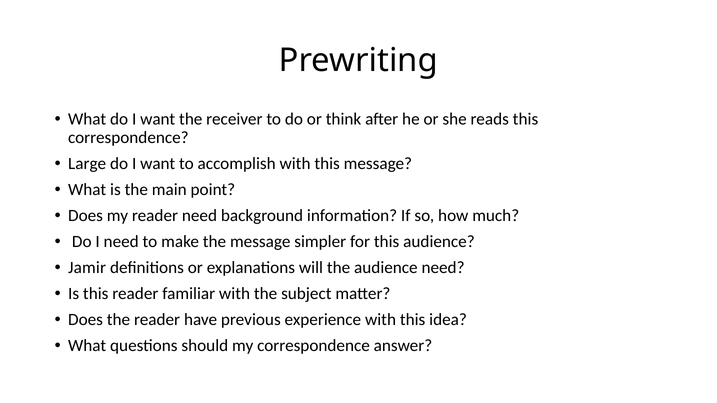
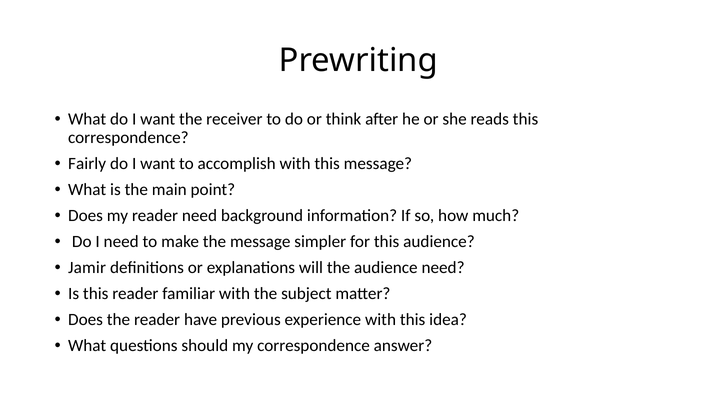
Large: Large -> Fairly (87, 164)
